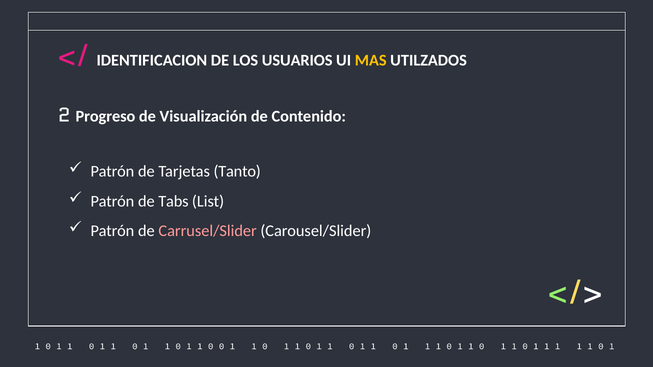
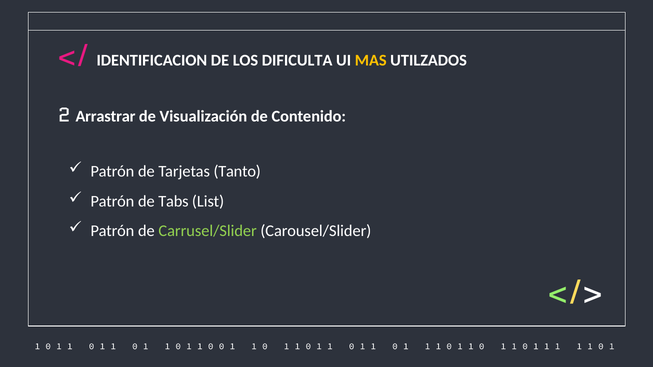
USUARIOS: USUARIOS -> DIFICULTA (297, 61)
Progreso: Progreso -> Arrastrar (106, 116)
Carrusel/Slider colour: pink -> light green (208, 231)
